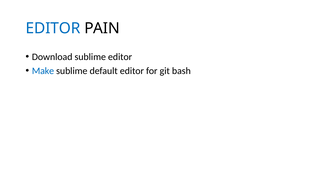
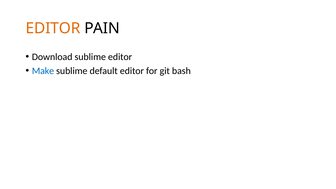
EDITOR colour: blue -> orange (53, 28)
